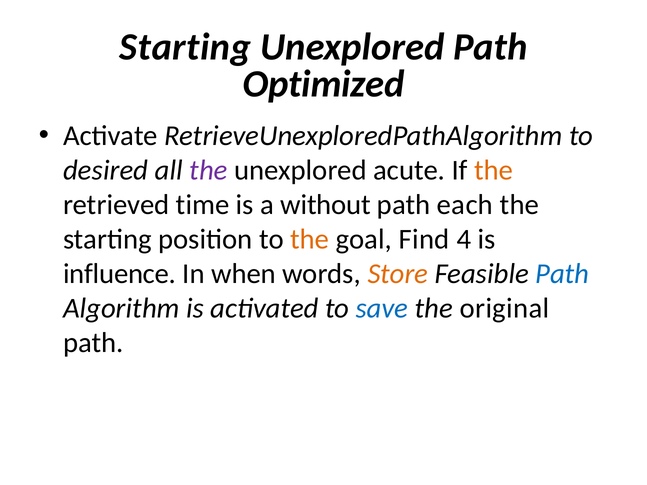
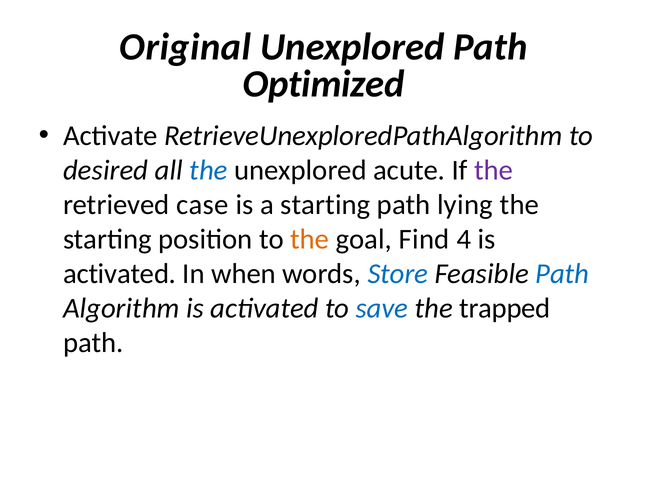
Starting: Starting -> Original (185, 47)
the colour: purple -> blue (208, 170)
the colour: orange -> purple (494, 170)
time: time -> case (202, 205)
a without: without -> starting (325, 205)
each: each -> lying (465, 205)
influence: influence -> activated (120, 274)
Store colour: orange -> blue (398, 274)
original: original -> trapped (505, 308)
